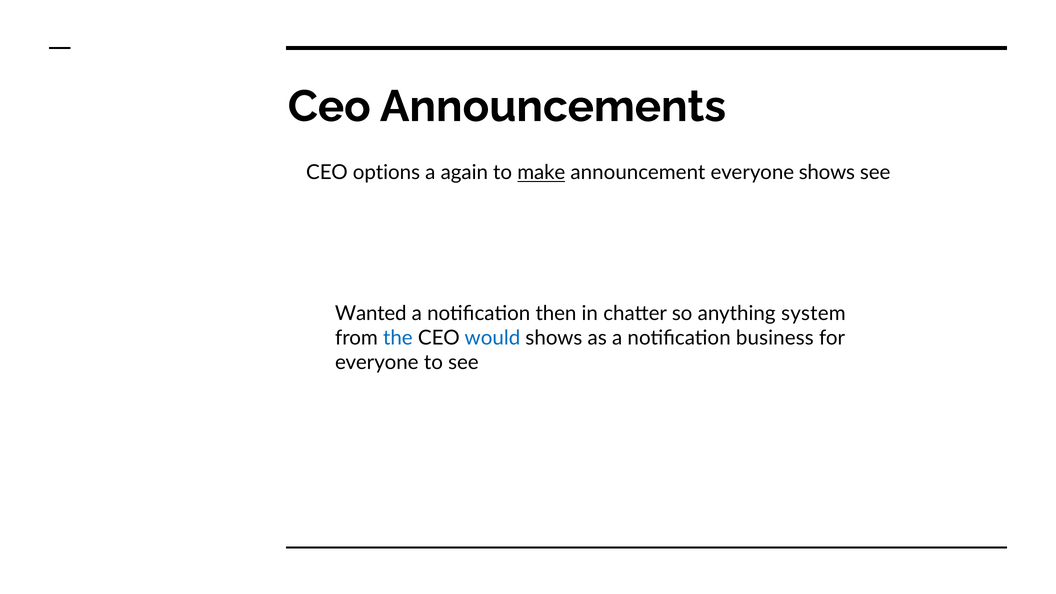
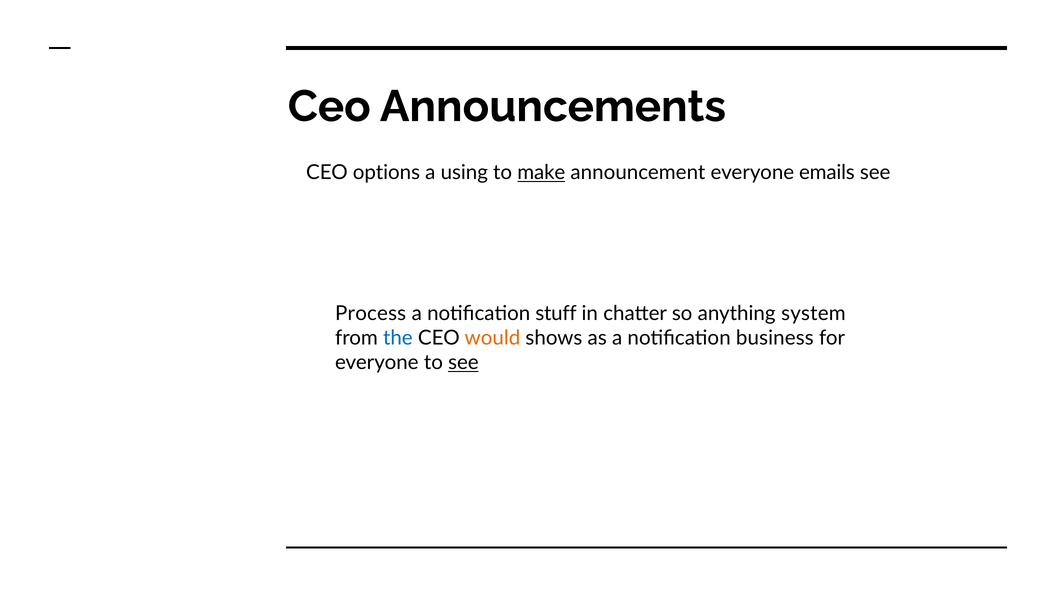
again: again -> using (464, 173)
everyone shows: shows -> emails (827, 173)
Wanted: Wanted -> Process (371, 313)
then: then -> stuff (556, 313)
would colour: blue -> orange (492, 338)
see underline: none -> present (463, 363)
